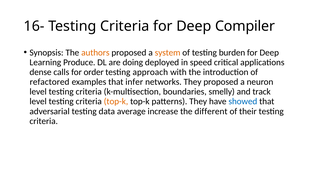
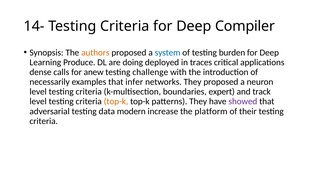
16-: 16- -> 14- (34, 26)
system colour: orange -> blue (168, 53)
speed: speed -> traces (201, 62)
order: order -> anew (94, 72)
approach: approach -> challenge (150, 72)
refactored: refactored -> necessarily (50, 82)
smelly: smelly -> expert (222, 92)
showed colour: blue -> purple (243, 101)
average: average -> modern (131, 111)
different: different -> platform (211, 111)
